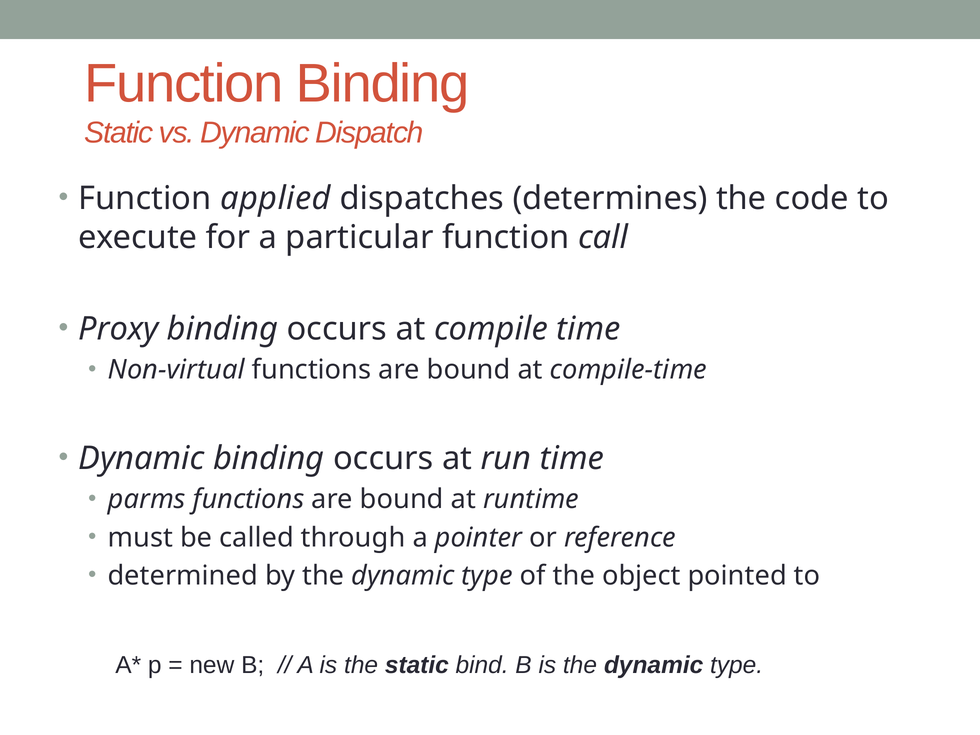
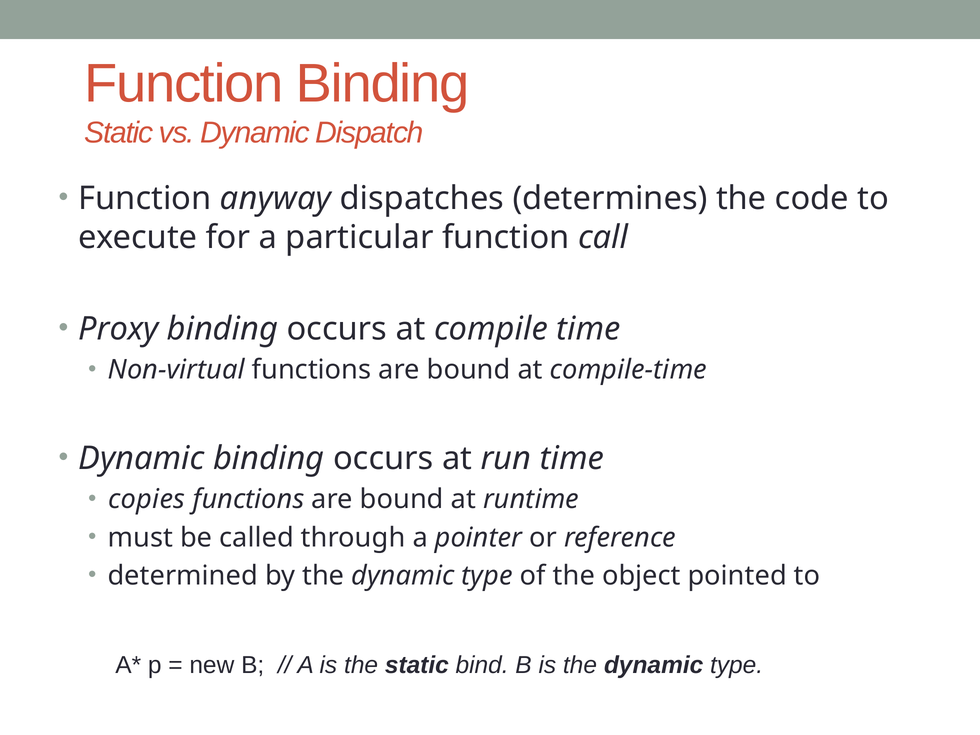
applied: applied -> anyway (276, 198)
parms: parms -> copies (147, 499)
